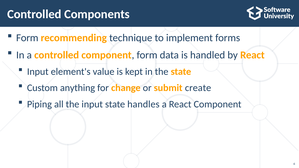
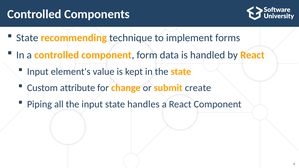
Form: Form -> State (27, 38)
anything: anything -> attribute (78, 88)
